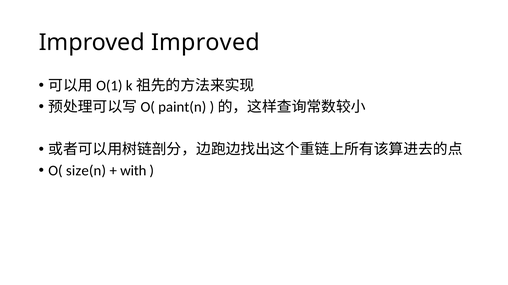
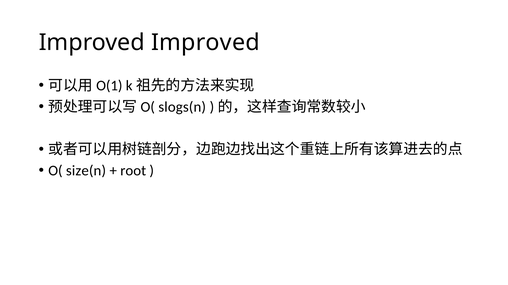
paint(n: paint(n -> slogs(n (182, 107)
with: with -> root (133, 171)
